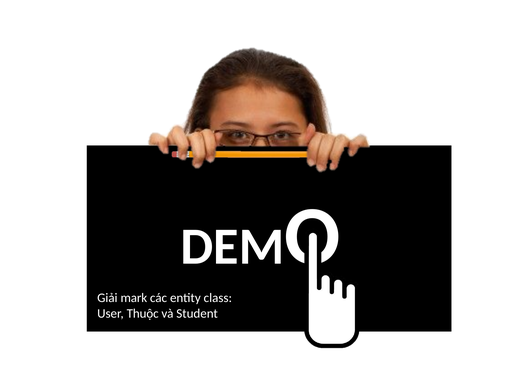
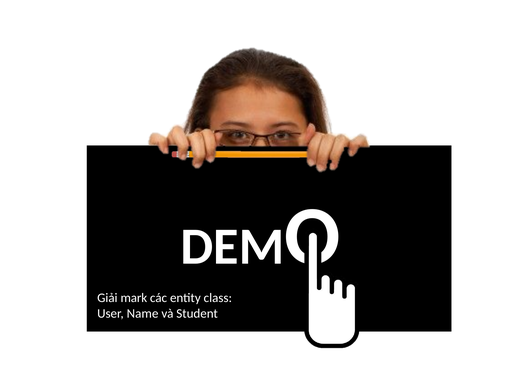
Thuộc: Thuộc -> Name (143, 313)
